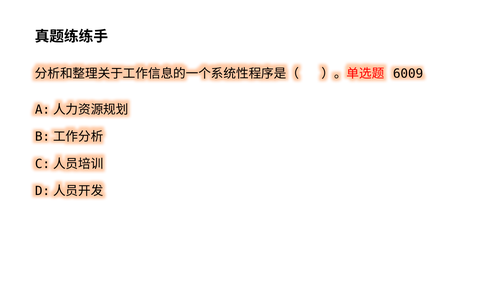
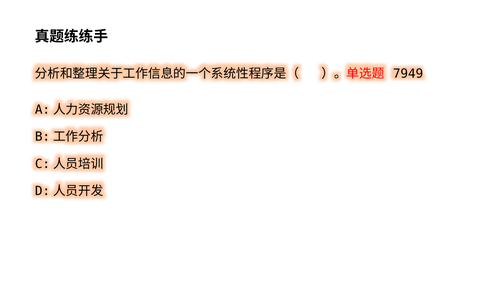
6009: 6009 -> 7949 (408, 74)
